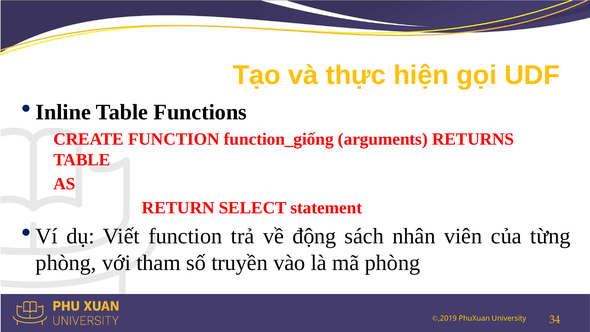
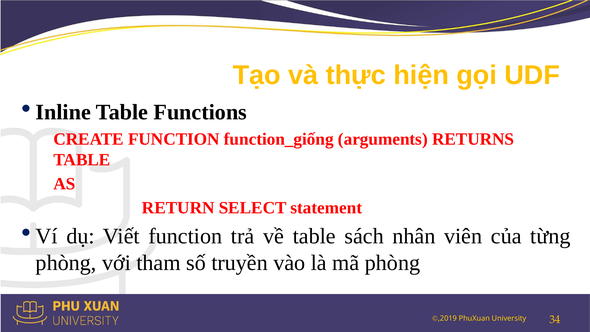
về động: động -> table (314, 236)
